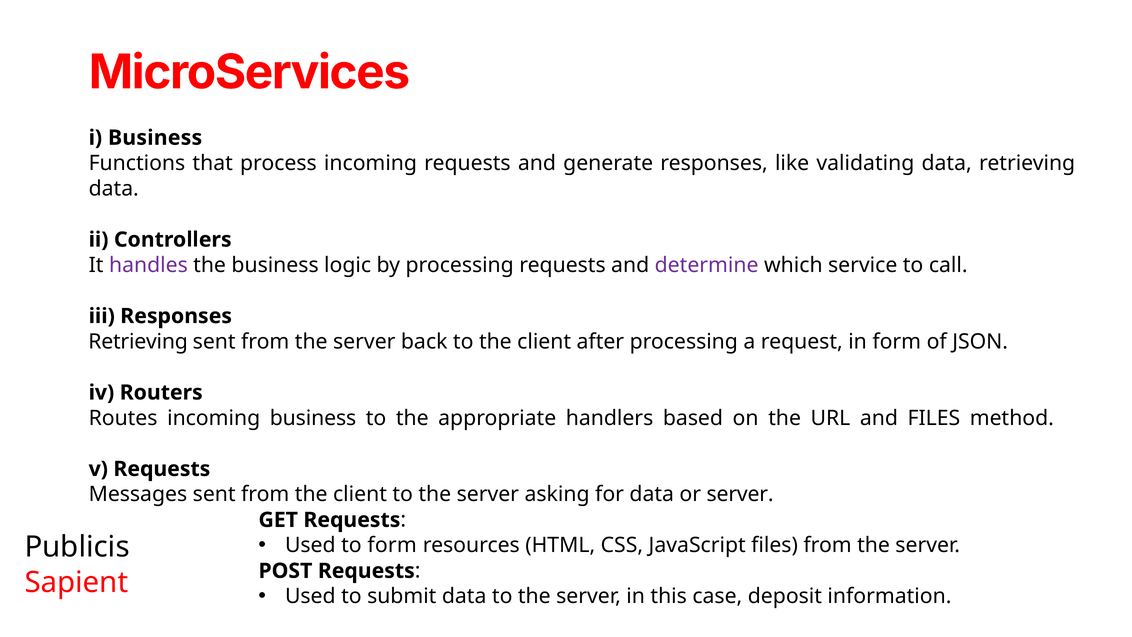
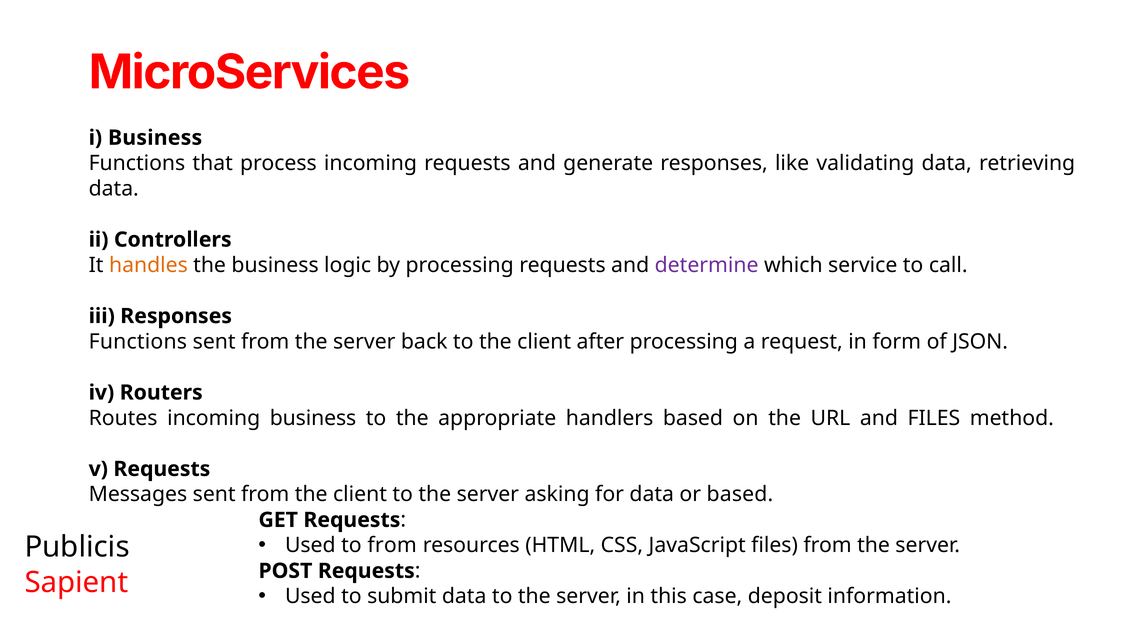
handles colour: purple -> orange (148, 265)
Retrieving: Retrieving -> Functions (138, 341)
or server: server -> based (740, 494)
to form: form -> from (392, 545)
